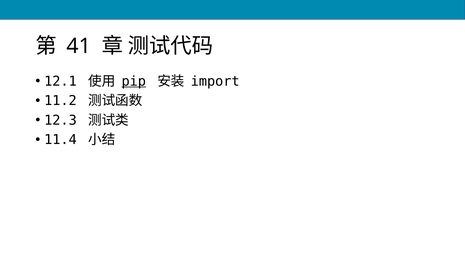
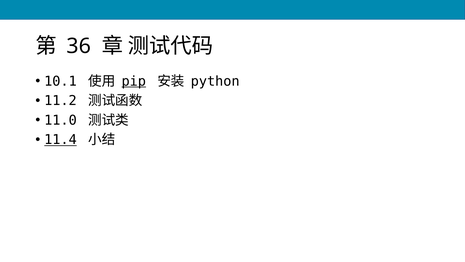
41: 41 -> 36 (79, 46)
12.1: 12.1 -> 10.1 (60, 81)
import: import -> python (215, 81)
12.3: 12.3 -> 11.0 (60, 120)
11.4 underline: none -> present (60, 139)
